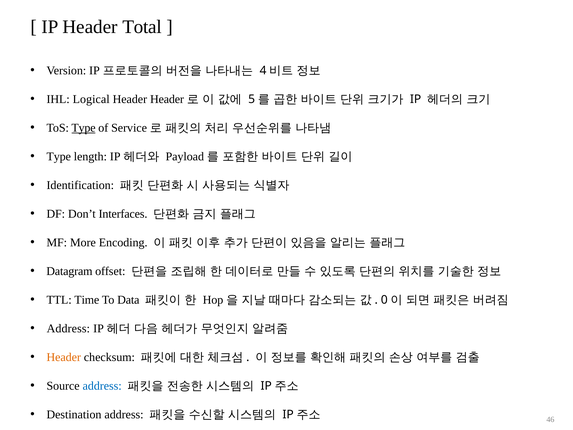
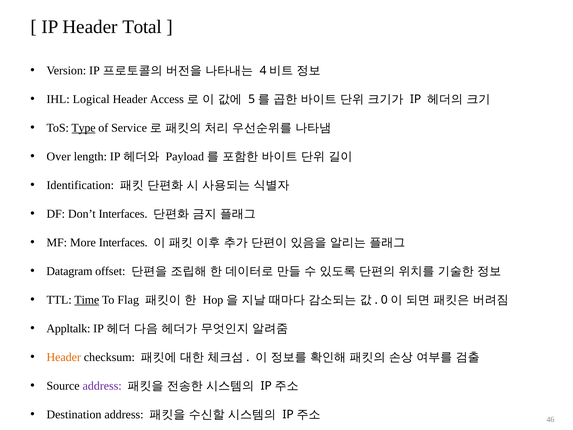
Header Header: Header -> Access (167, 99)
Type: Type -> Over (59, 156)
More Encoding: Encoding -> Interfaces (123, 242)
Time underline: none -> present (87, 300)
Data: Data -> Flag (128, 300)
Address: Address -> Appltalk (68, 328)
address colour: blue -> purple (102, 386)
